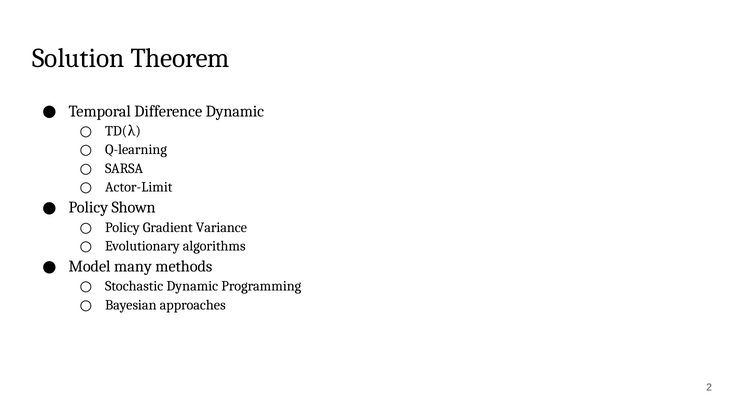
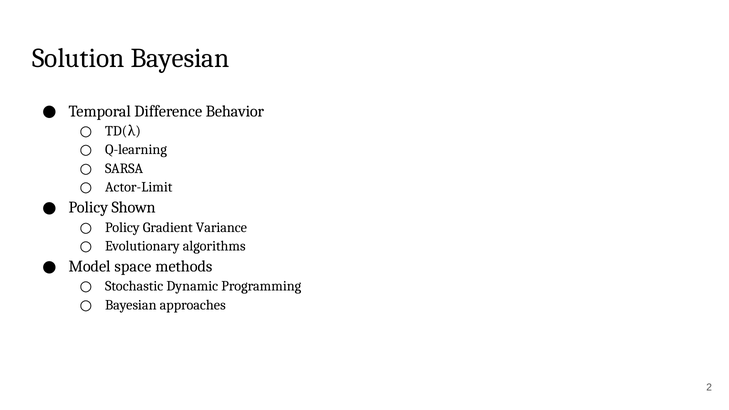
Solution Theorem: Theorem -> Bayesian (180, 58)
Difference Dynamic: Dynamic -> Behavior (235, 111)
many: many -> space (133, 266)
